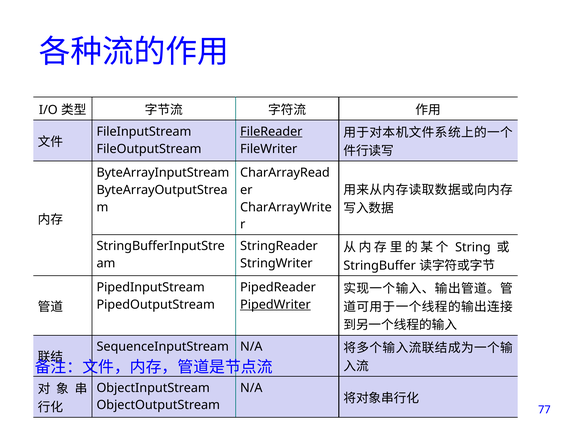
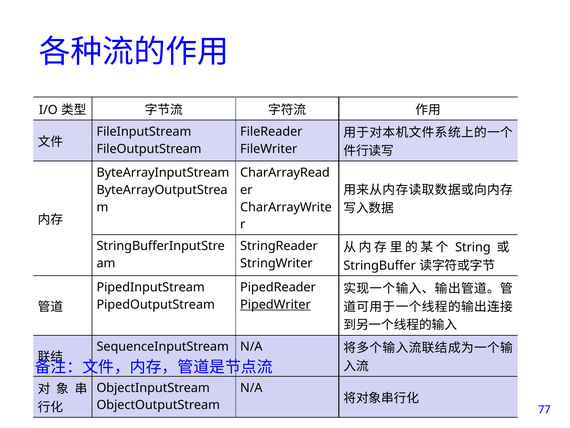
FileReader underline: present -> none (271, 132)
